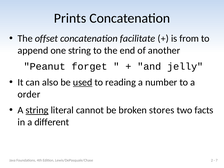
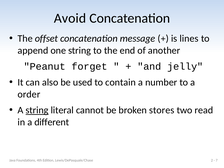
Prints: Prints -> Avoid (70, 18)
facilitate: facilitate -> message (138, 39)
from: from -> lines (189, 39)
used underline: present -> none (83, 82)
reading: reading -> contain (121, 82)
facts: facts -> read (204, 110)
